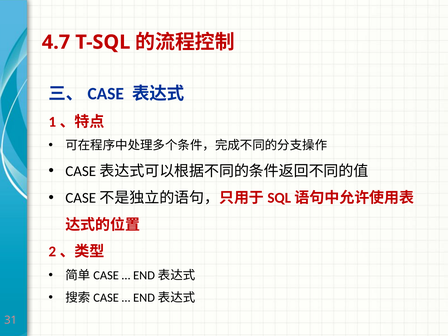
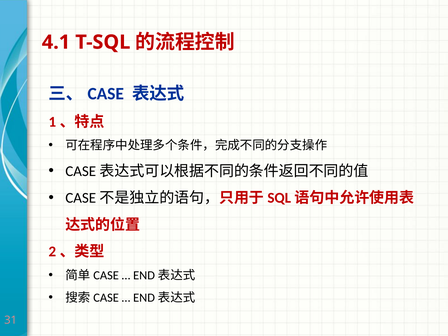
4.7: 4.7 -> 4.1 (56, 42)
